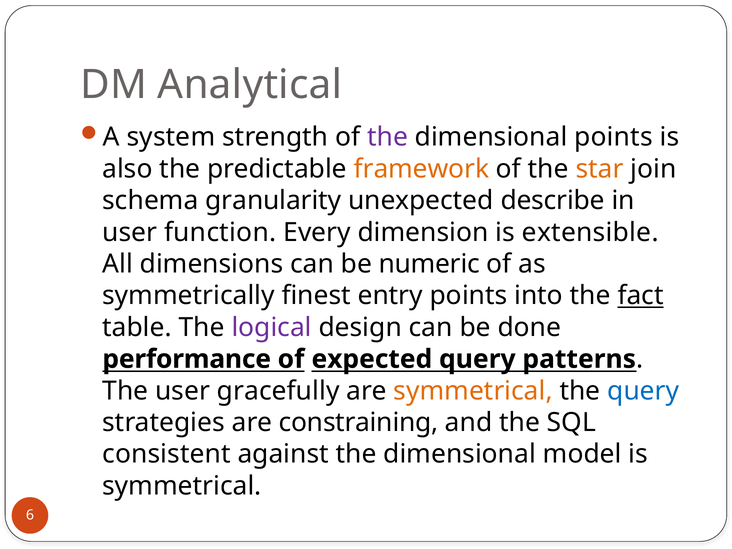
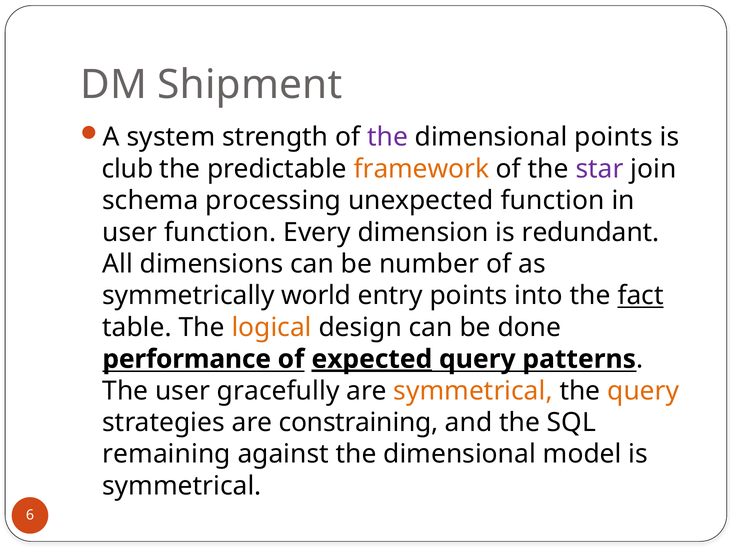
Analytical: Analytical -> Shipment (250, 85)
also: also -> club (128, 169)
star colour: orange -> purple (600, 169)
granularity: granularity -> processing (273, 201)
unexpected describe: describe -> function (553, 201)
extensible: extensible -> redundant (591, 232)
numeric: numeric -> number (429, 264)
finest: finest -> world (316, 296)
logical colour: purple -> orange (272, 327)
expected underline: none -> present (372, 359)
query colour: blue -> orange (643, 391)
consistent: consistent -> remaining (167, 454)
